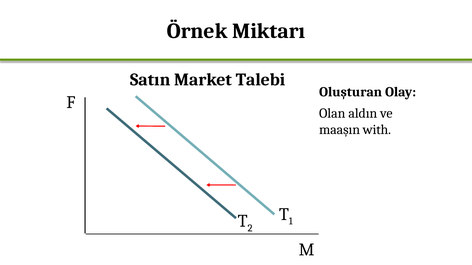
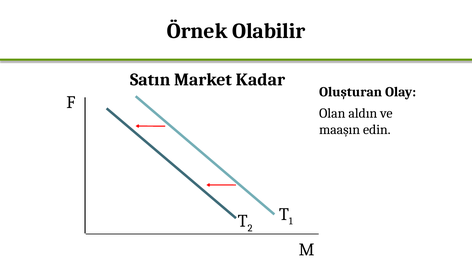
Miktarı: Miktarı -> Olabilir (269, 31)
Talebi: Talebi -> Kadar (261, 80)
with: with -> edin (377, 130)
